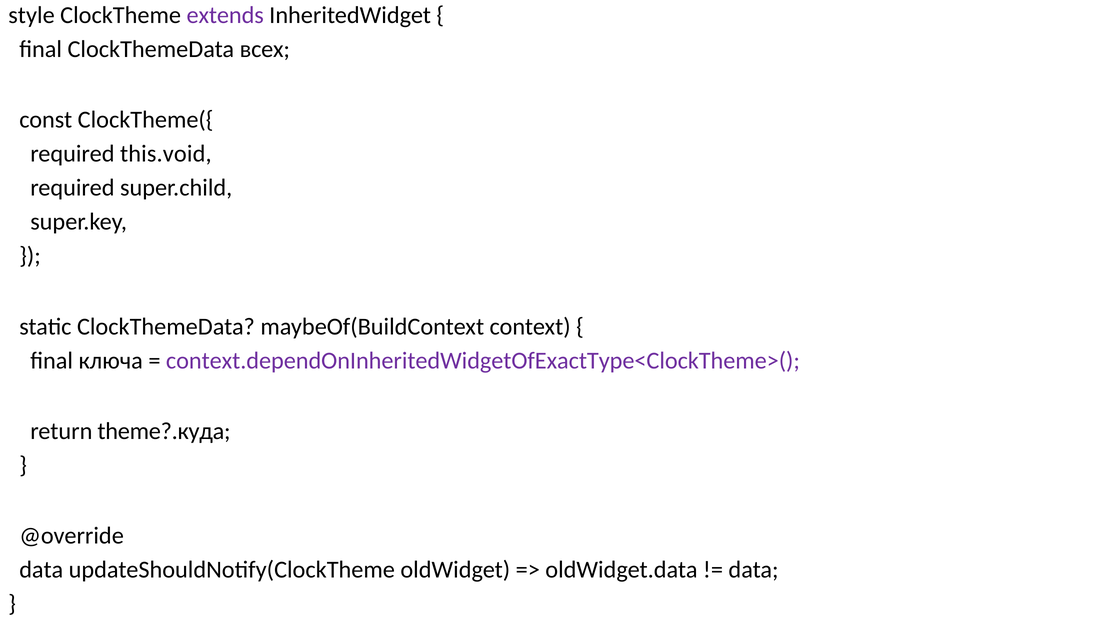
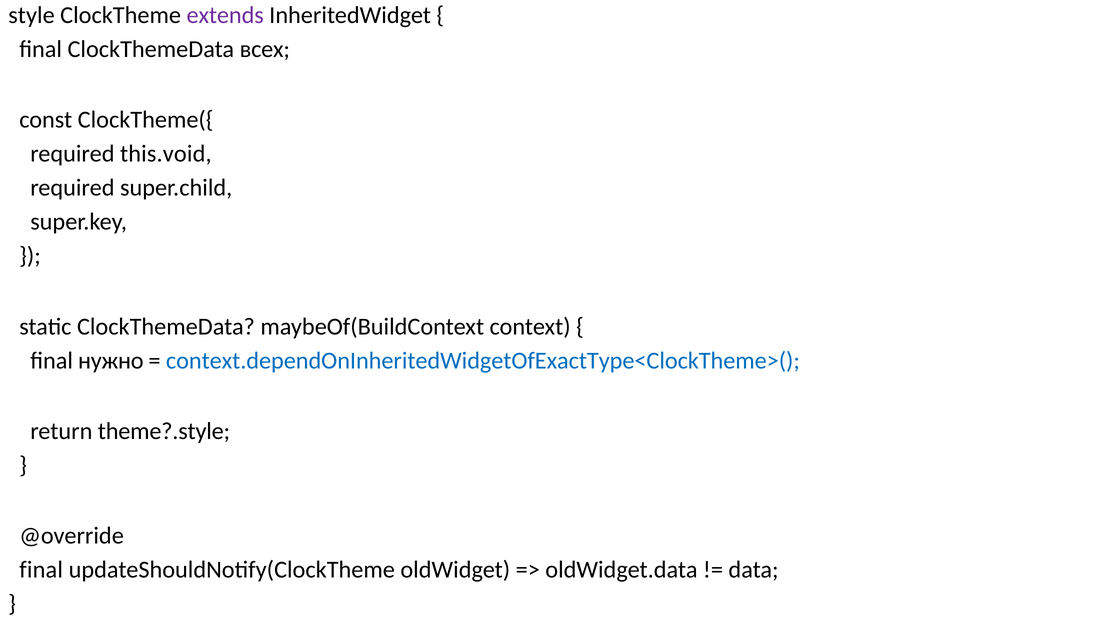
ключа: ключа -> нужно (111, 360)
context.dependOnInheritedWidgetOfExactType<ClockTheme>( colour: purple -> blue (483, 360)
theme?.куда: theme?.куда -> theme?.style (164, 431)
data: data -> final (41, 570)
